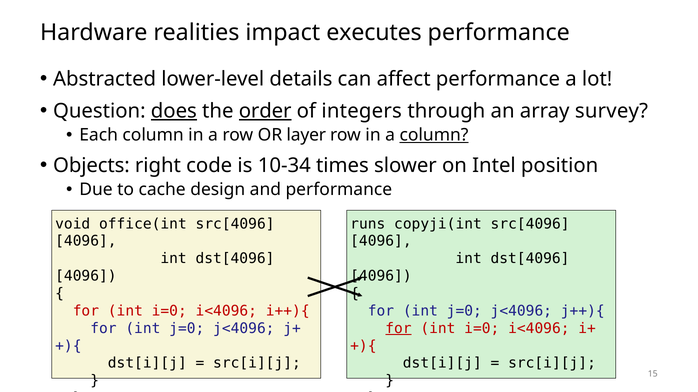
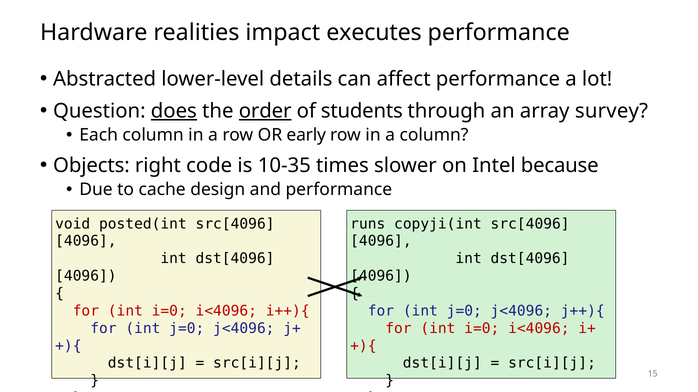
integers: integers -> students (362, 111)
layer: layer -> early (306, 135)
column underline: present -> none (434, 135)
10-34: 10-34 -> 10-35 (284, 166)
position: position -> because (560, 166)
office(int: office(int -> posted(int (143, 224)
for underline: present -> none (398, 329)
